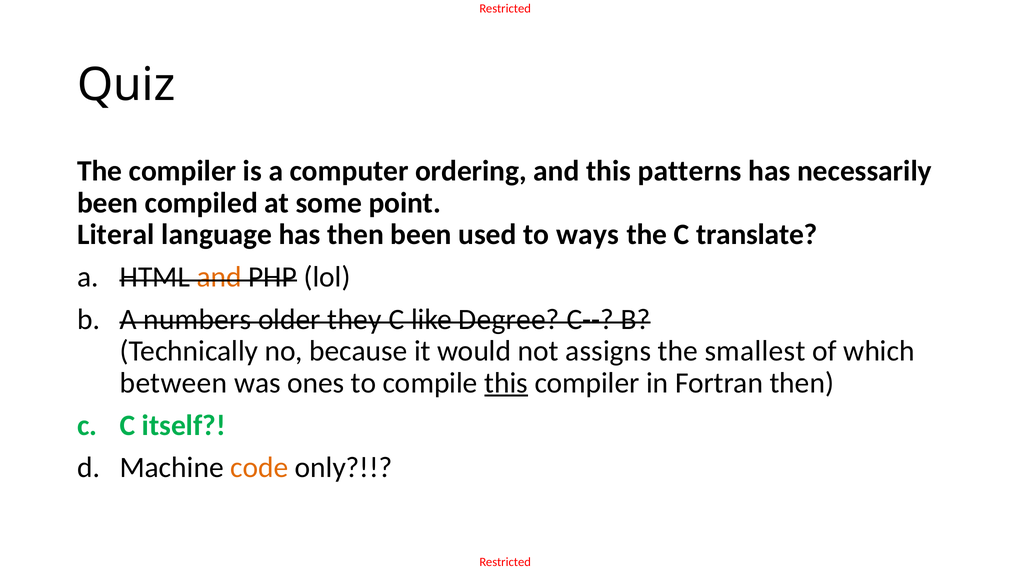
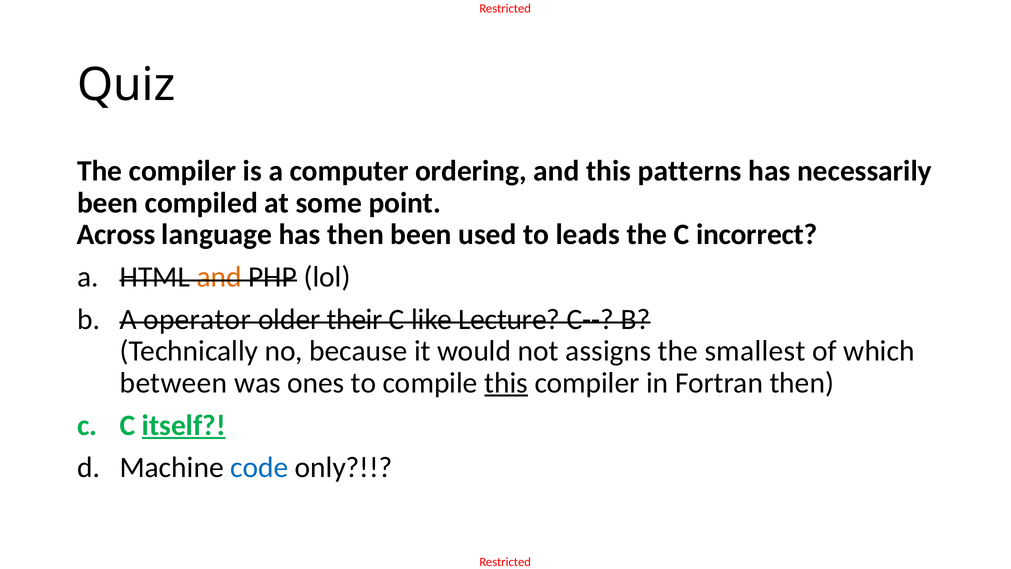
Literal: Literal -> Across (116, 234)
ways: ways -> leads (588, 234)
translate: translate -> incorrect (757, 234)
numbers: numbers -> operator (197, 319)
they: they -> their (355, 319)
Degree: Degree -> Lecture (509, 319)
itself underline: none -> present (184, 425)
code colour: orange -> blue (259, 467)
